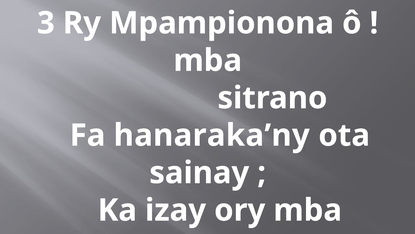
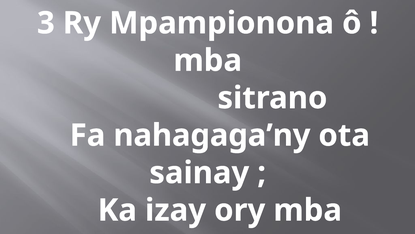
hanaraka’ny: hanaraka’ny -> nahagaga’ny (212, 135)
